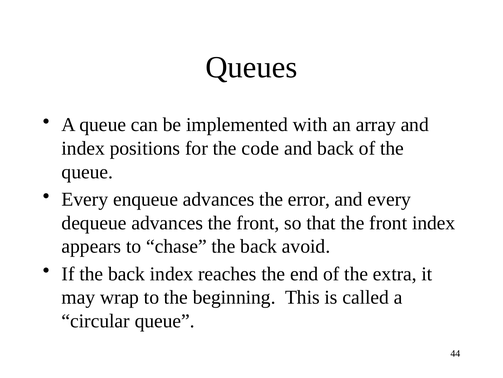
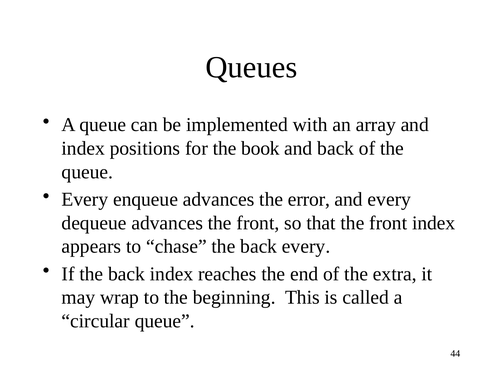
code: code -> book (260, 148)
back avoid: avoid -> every (306, 246)
